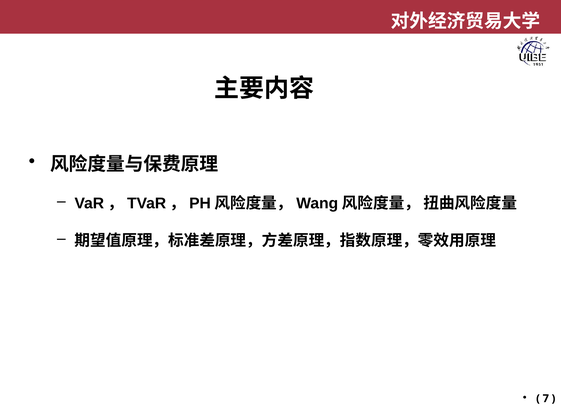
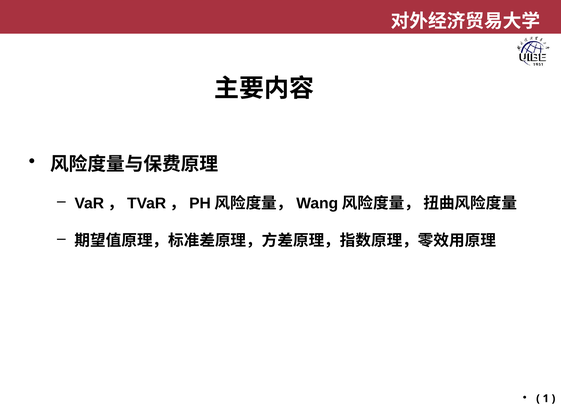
7: 7 -> 1 (546, 399)
